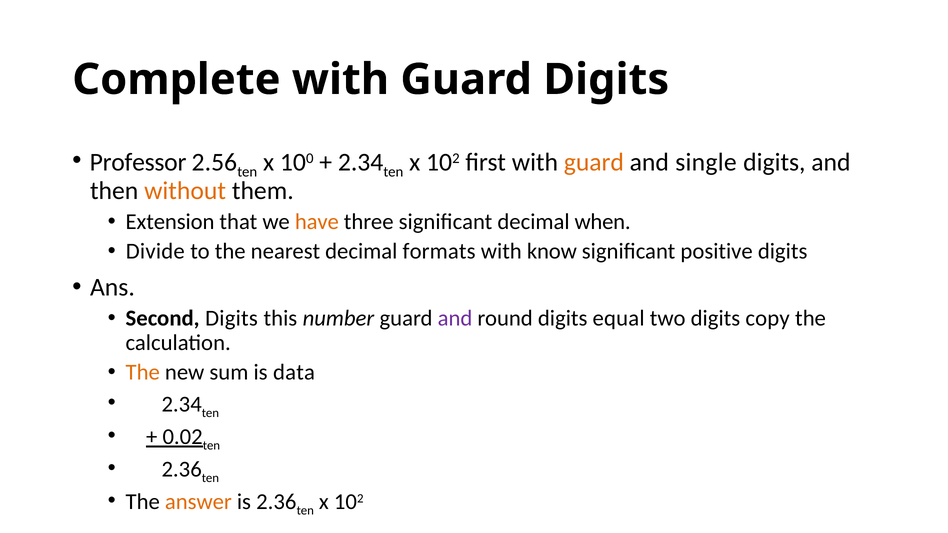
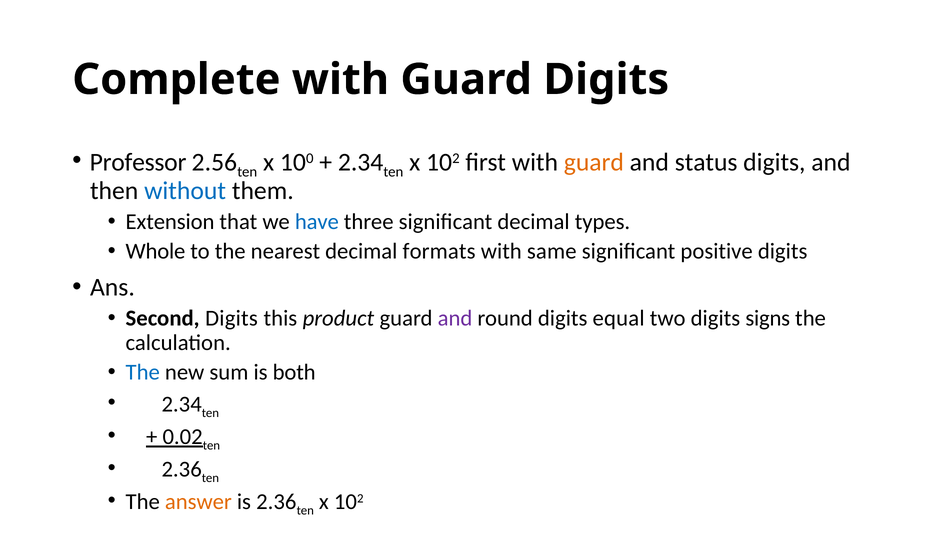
single: single -> status (706, 162)
without colour: orange -> blue (185, 191)
have colour: orange -> blue (317, 222)
when: when -> types (602, 222)
Divide: Divide -> Whole (155, 251)
know: know -> same (552, 251)
number: number -> product (338, 318)
copy: copy -> signs (768, 318)
The colour: orange -> blue (143, 372)
data: data -> both (294, 372)
